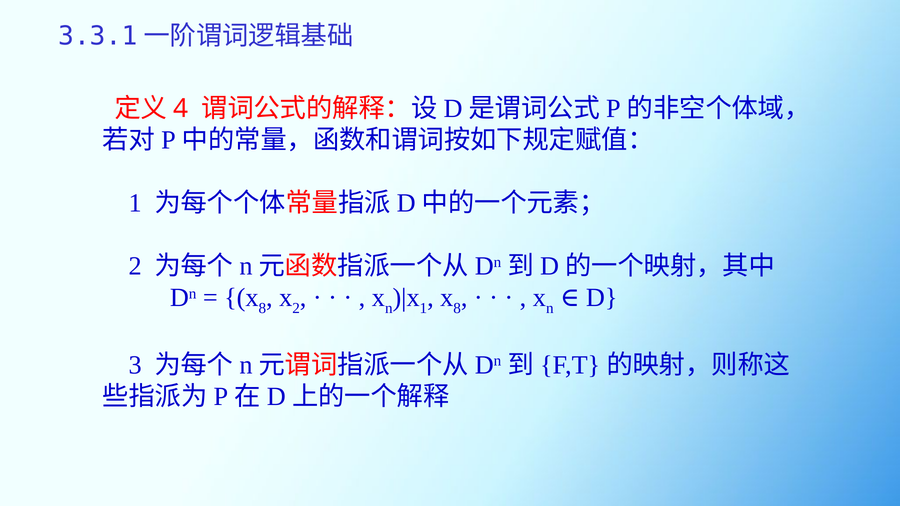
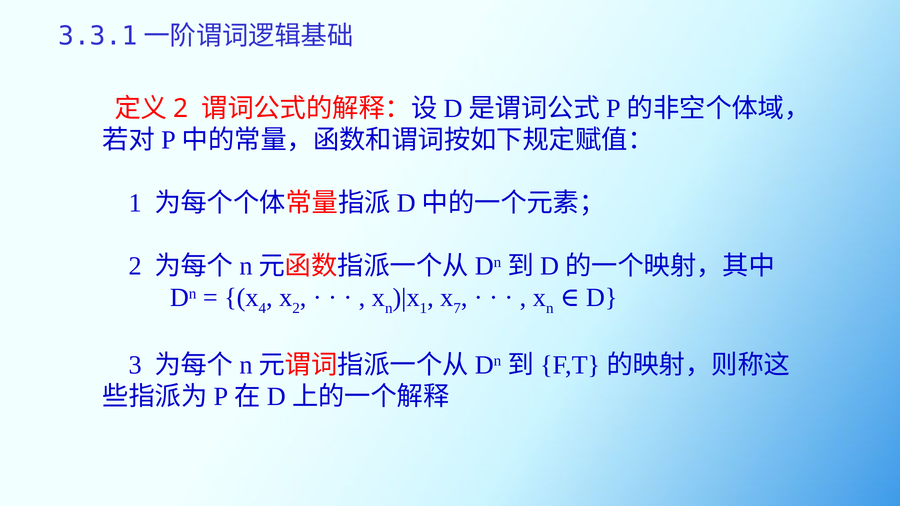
4: 4 -> 2 (181, 109)
8: 8 -> 4 (262, 308)
8: 8 -> 7 (457, 308)
